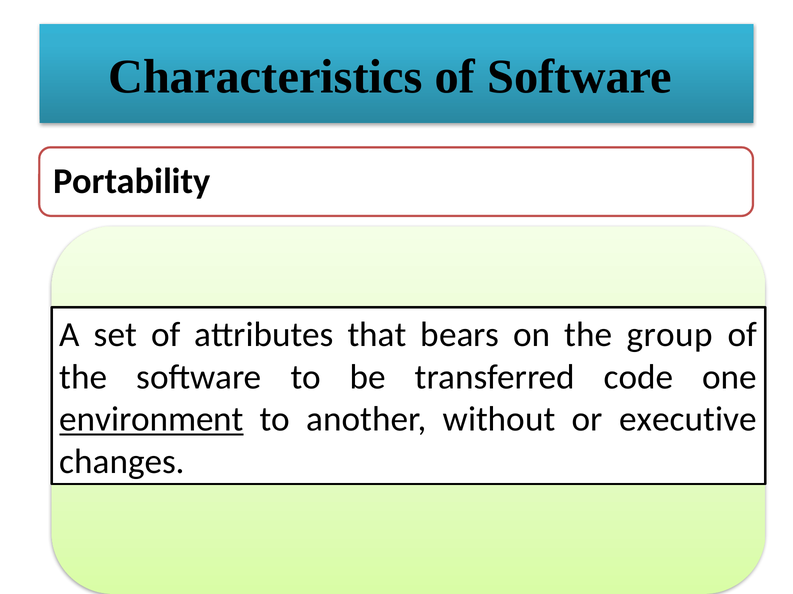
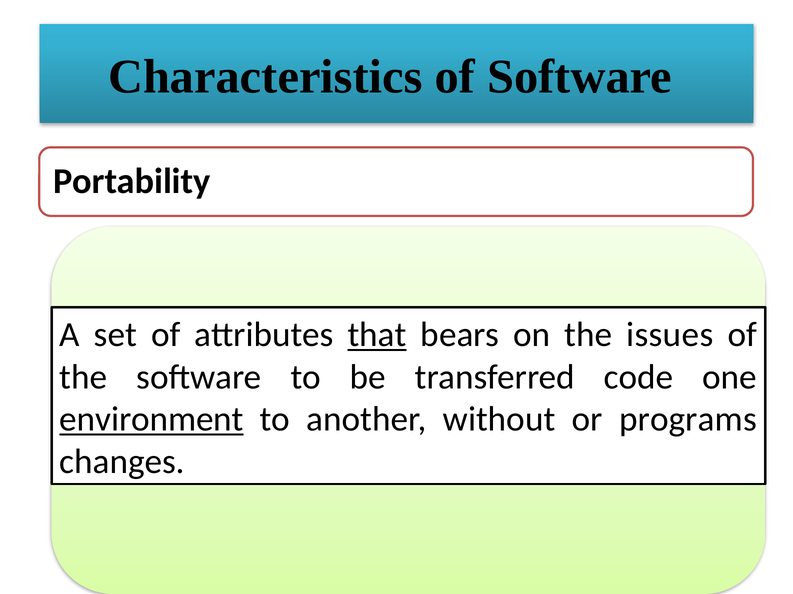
that underline: none -> present (377, 335)
group: group -> issues (670, 335)
executive: executive -> programs (688, 420)
